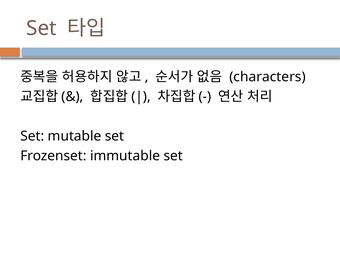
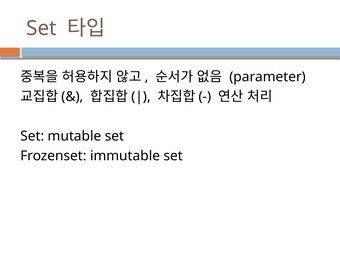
characters: characters -> parameter (268, 77)
